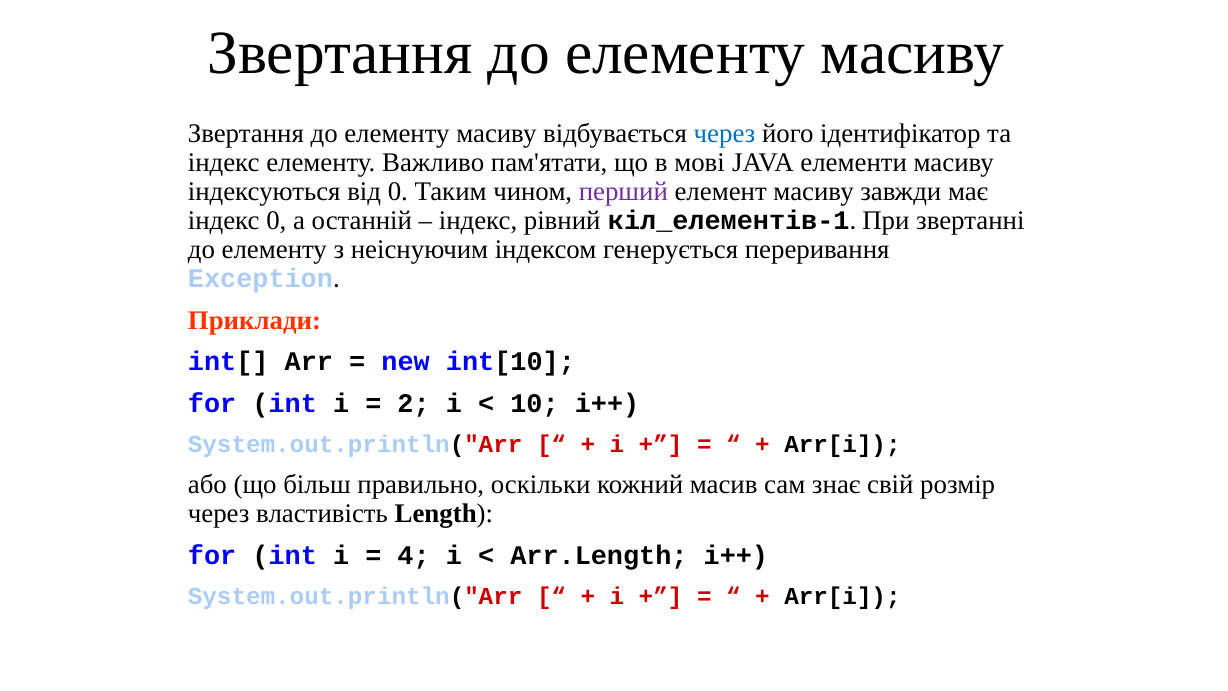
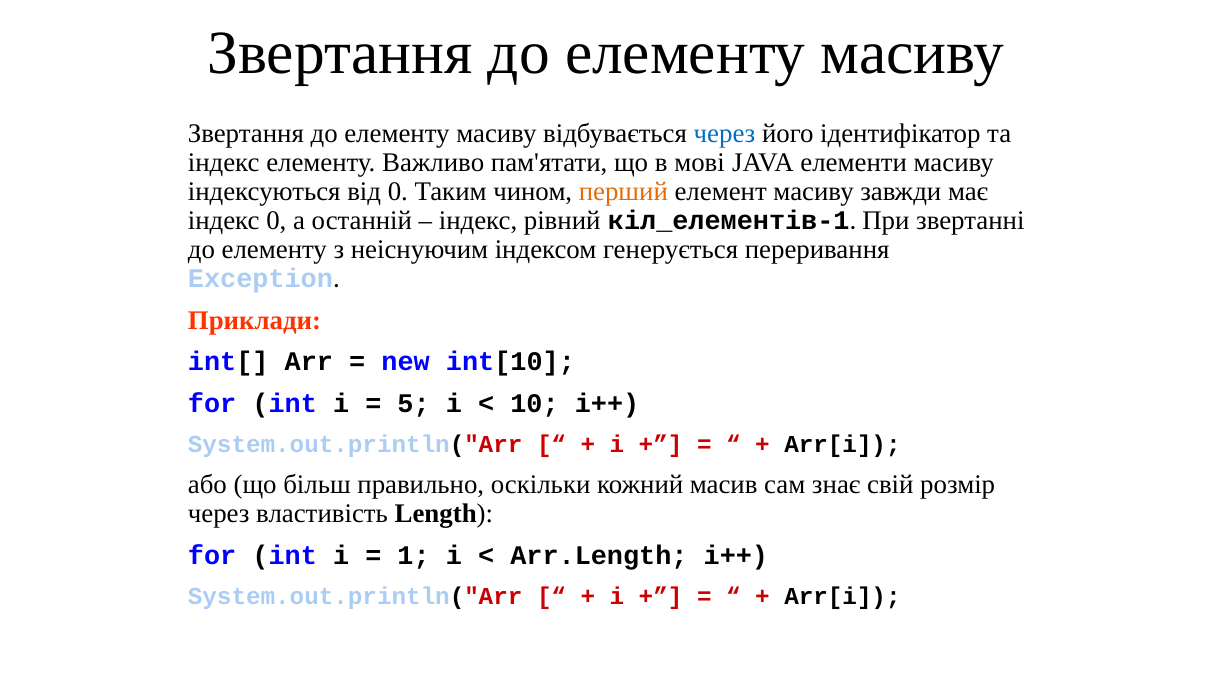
перший colour: purple -> orange (623, 191)
2: 2 -> 5 (414, 404)
4: 4 -> 1 (414, 555)
